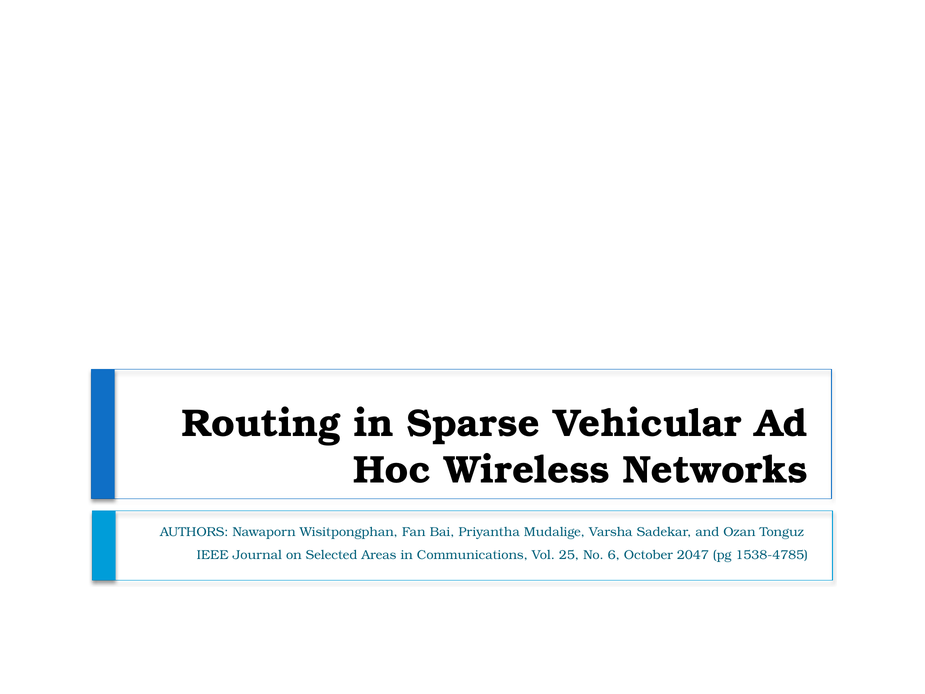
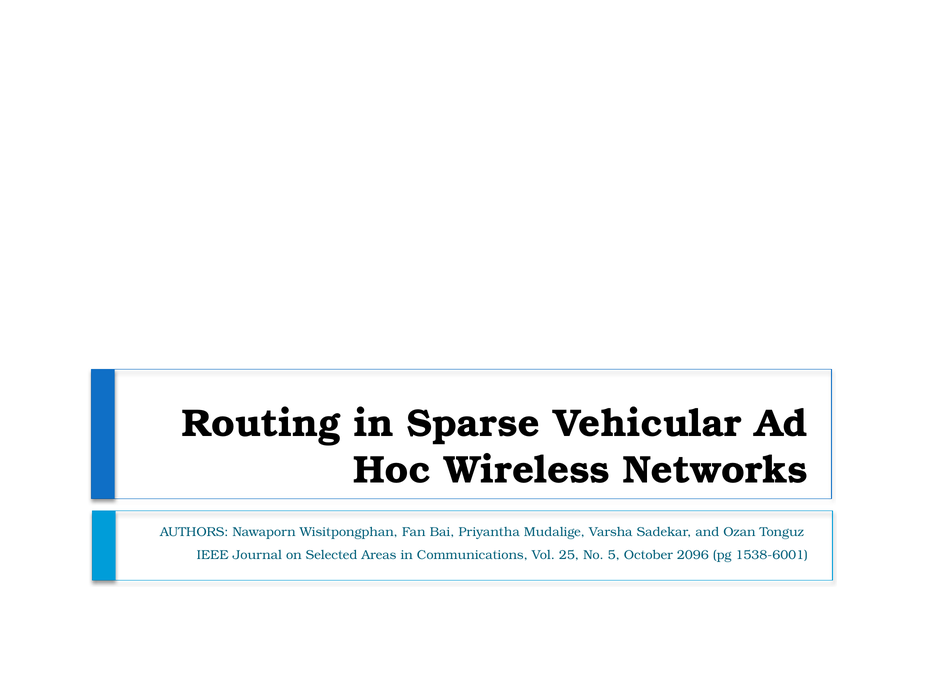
6: 6 -> 5 (614, 555)
2047: 2047 -> 2096 (693, 555)
1538-4785: 1538-4785 -> 1538-6001 (772, 555)
